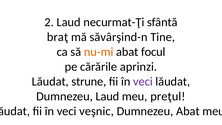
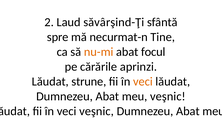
necurmat-Ţi: necurmat-Ţi -> săvârşind-Ţi (114, 22)
braţ: braţ -> spre (58, 37)
săvârşind-n: săvârşind-n -> necurmat-n (119, 37)
veci colour: purple -> orange (143, 81)
Laud: Laud -> Abat (107, 96)
meu preţul: preţul -> veşnic (168, 96)
